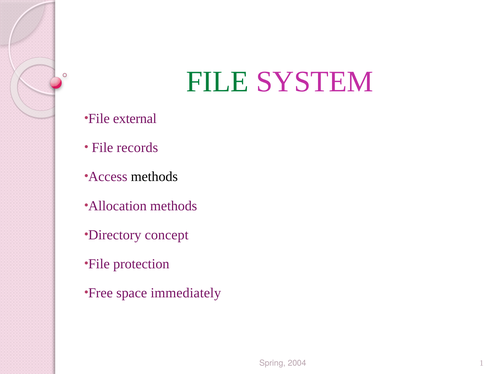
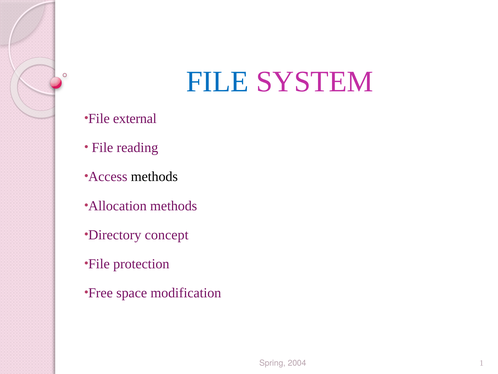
FILE colour: green -> blue (217, 82)
records: records -> reading (137, 147)
immediately: immediately -> modification (186, 293)
